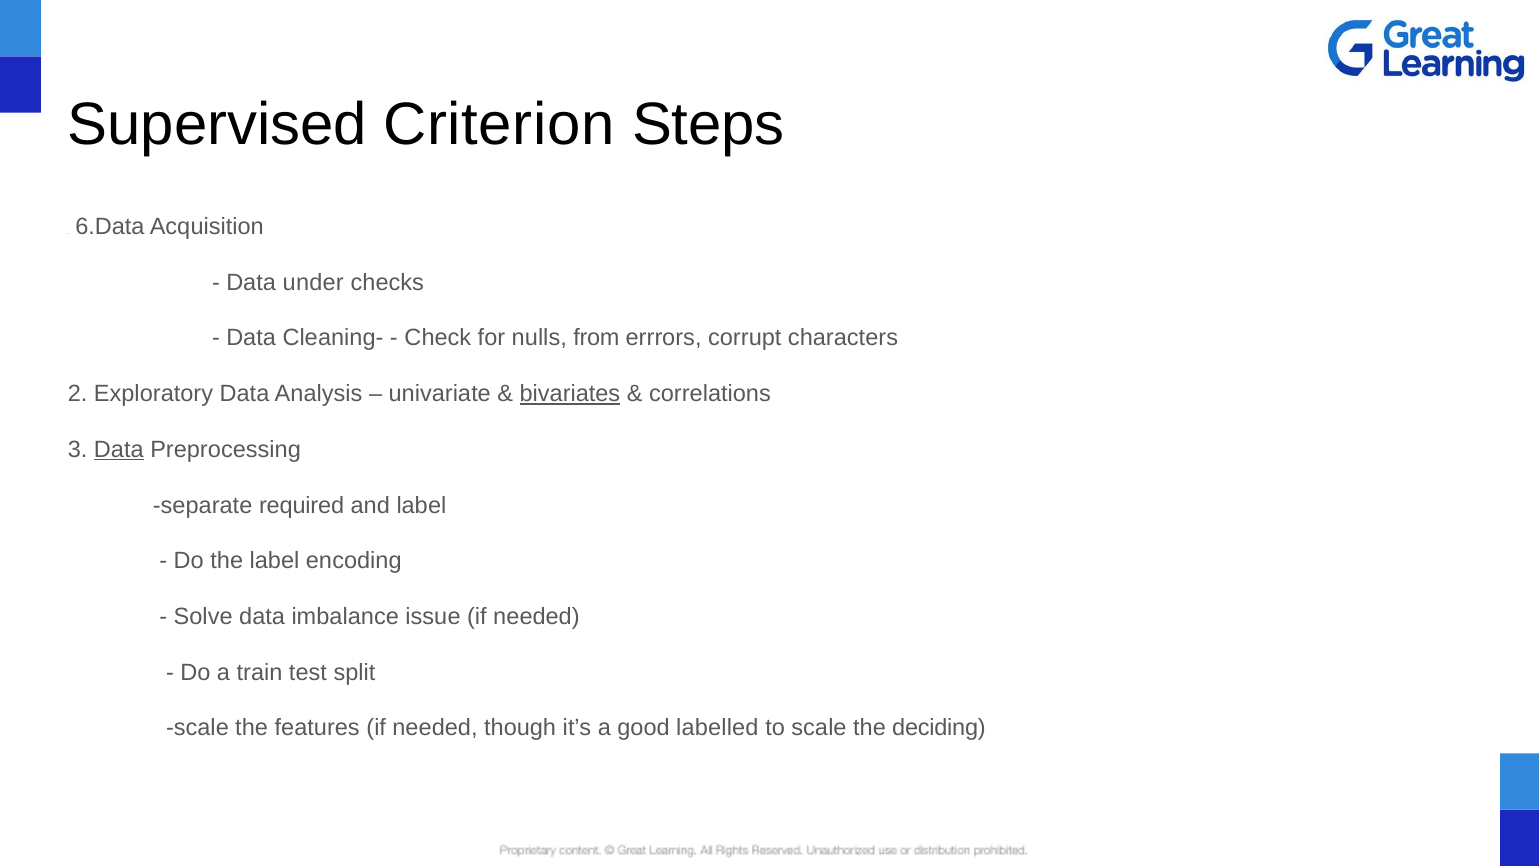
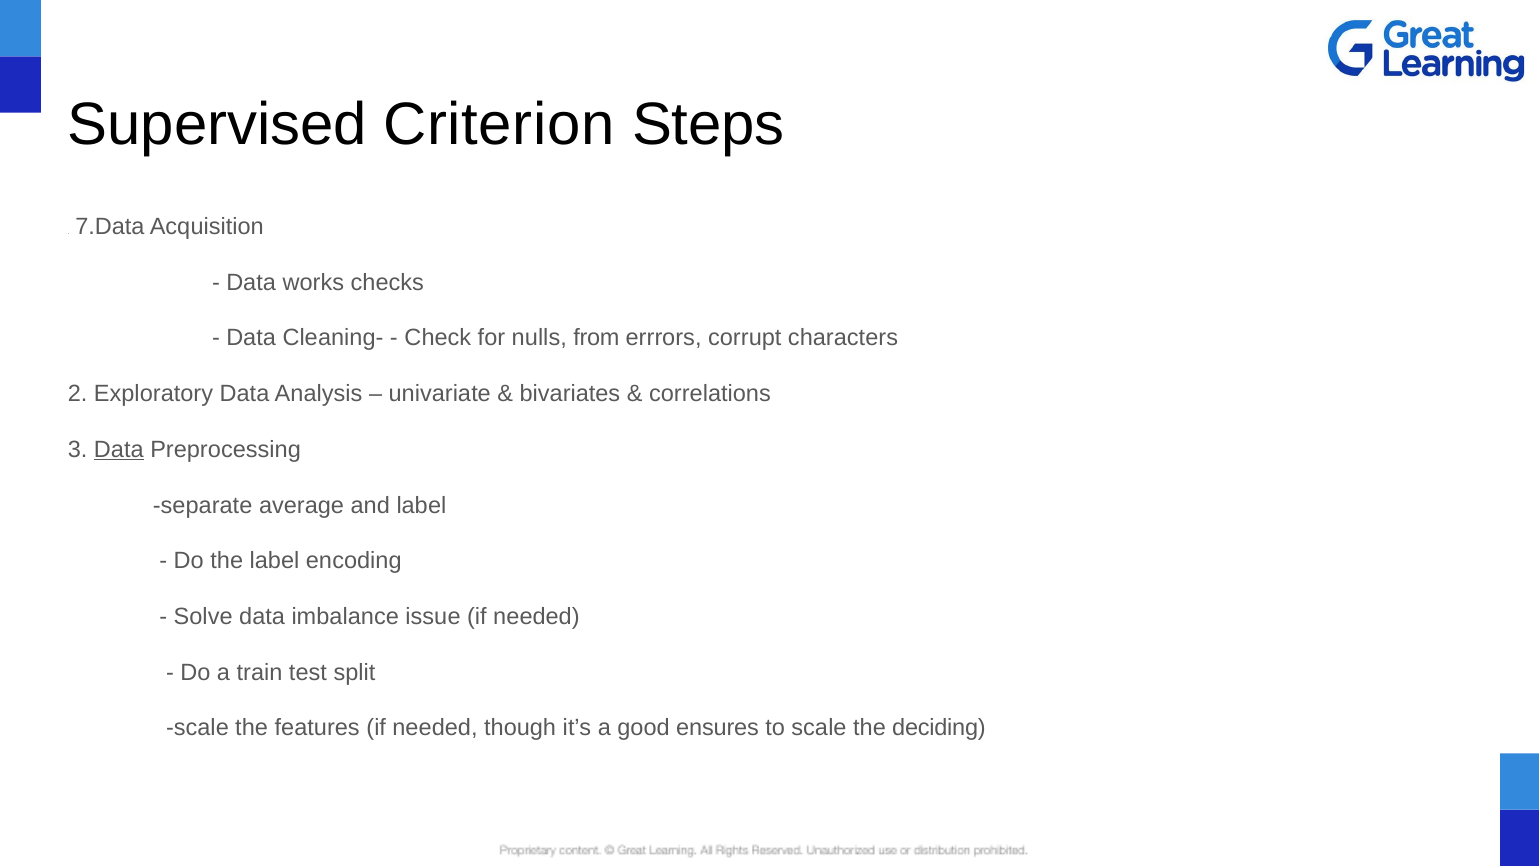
6.Data: 6.Data -> 7.Data (110, 227)
under: under -> works (313, 282)
bivariates underline: present -> none (570, 394)
required: required -> average (302, 505)
labelled: labelled -> ensures (718, 728)
